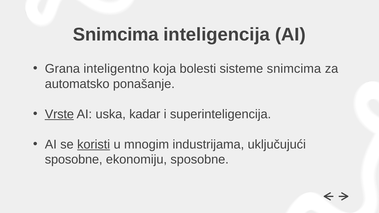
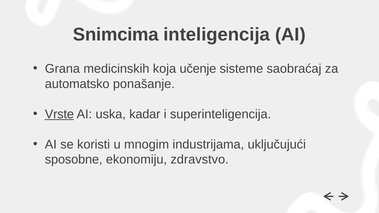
inteligentno: inteligentno -> medicinskih (116, 69)
bolesti: bolesti -> učenje (198, 69)
sisteme snimcima: snimcima -> saobraćaj (294, 69)
koristi underline: present -> none (94, 145)
ekonomiju sposobne: sposobne -> zdravstvo (200, 160)
